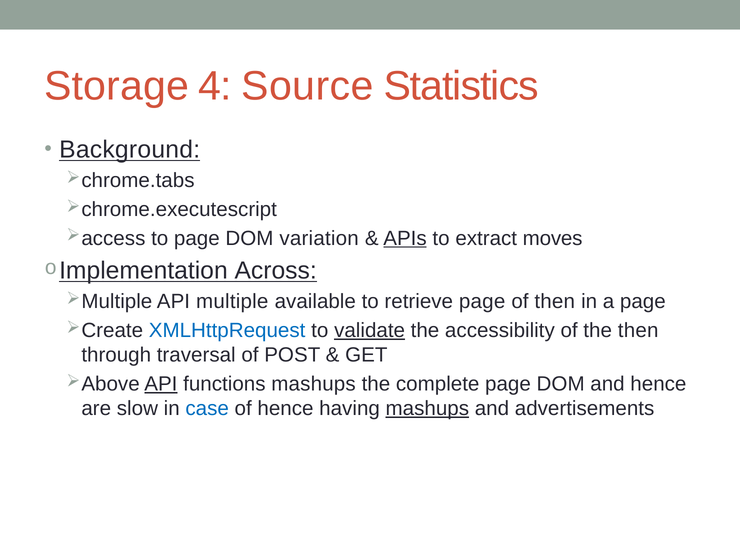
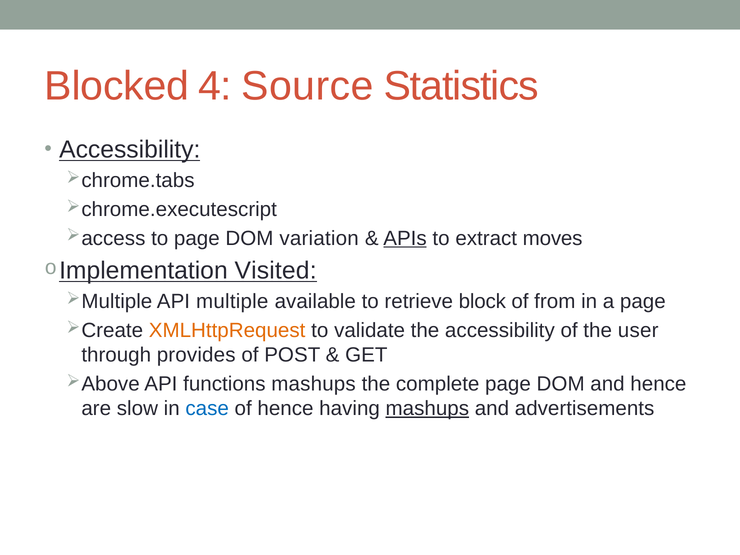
Storage: Storage -> Blocked (117, 86)
Background: Background -> Accessibility (130, 150)
Across: Across -> Visited (276, 271)
retrieve page: page -> block (482, 302)
of then: then -> from (555, 302)
XMLHttpRequest colour: blue -> orange (227, 330)
validate underline: present -> none (370, 330)
the then: then -> user (638, 330)
traversal: traversal -> provides (196, 355)
API underline: present -> none (161, 384)
